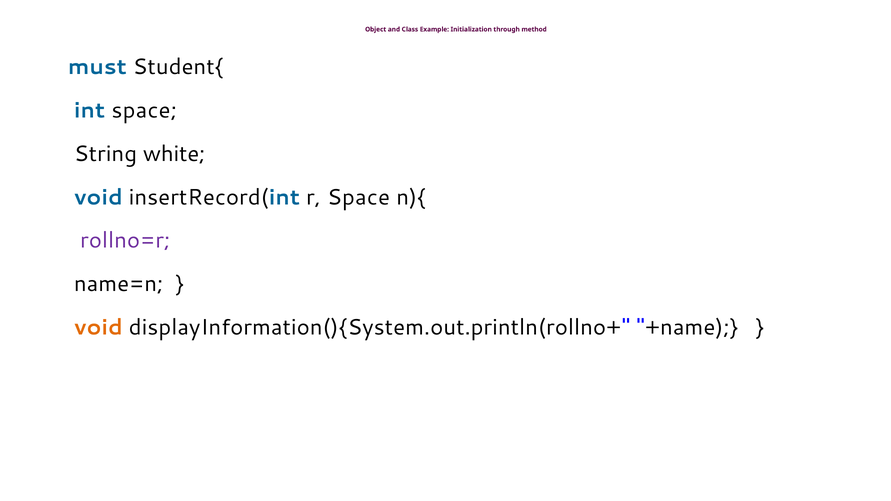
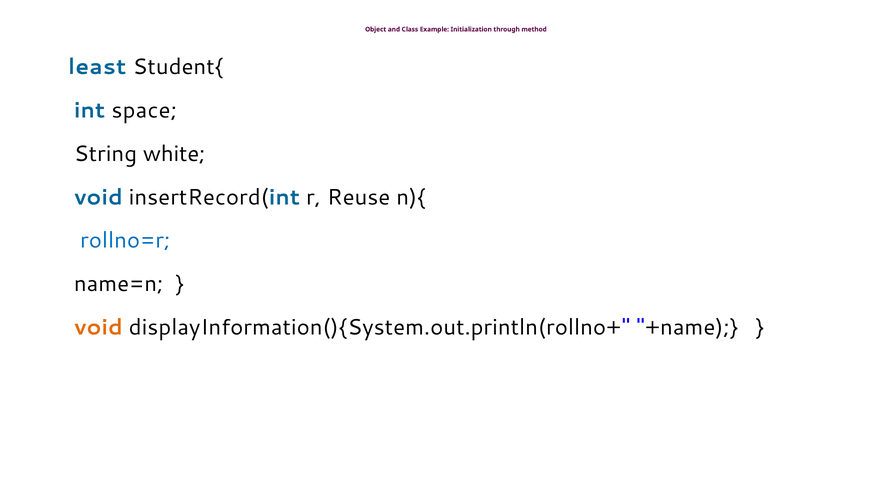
must: must -> least (97, 67)
r Space: Space -> Reuse (359, 197)
rollno=r colour: purple -> blue (125, 241)
